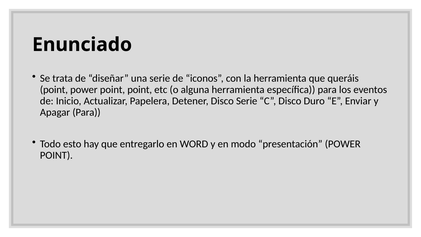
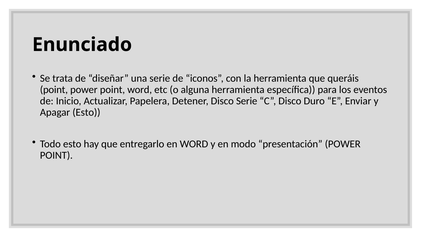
point point: point -> word (140, 90)
Apagar Para: Para -> Esto (86, 112)
